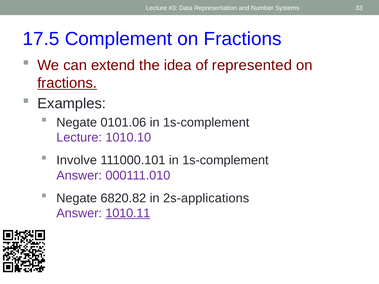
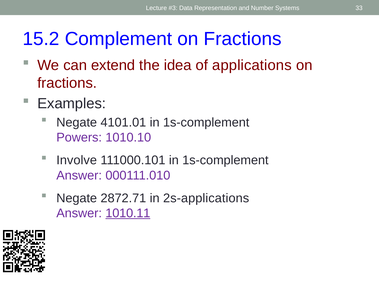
17.5: 17.5 -> 15.2 (41, 39)
represented: represented -> applications (252, 65)
fractions underline: present -> none (67, 83)
0101.06: 0101.06 -> 4101.01 (123, 122)
Lecture: Lecture -> Powers (79, 138)
6820.82: 6820.82 -> 2872.71 (123, 198)
